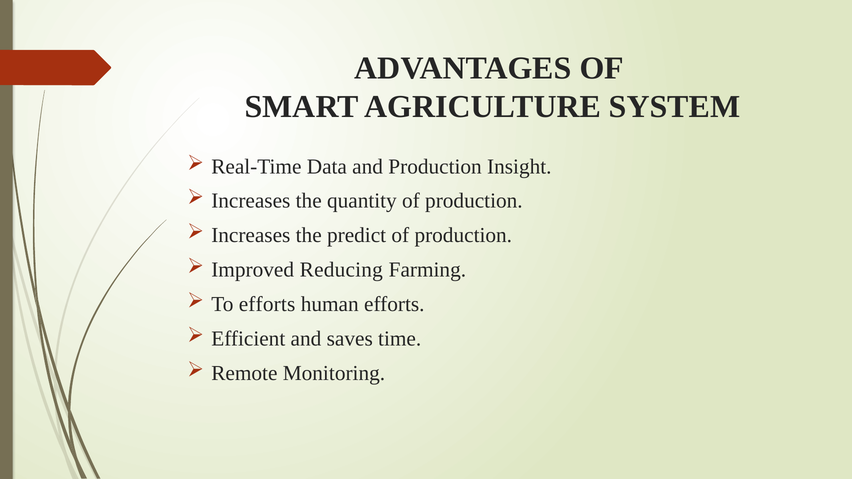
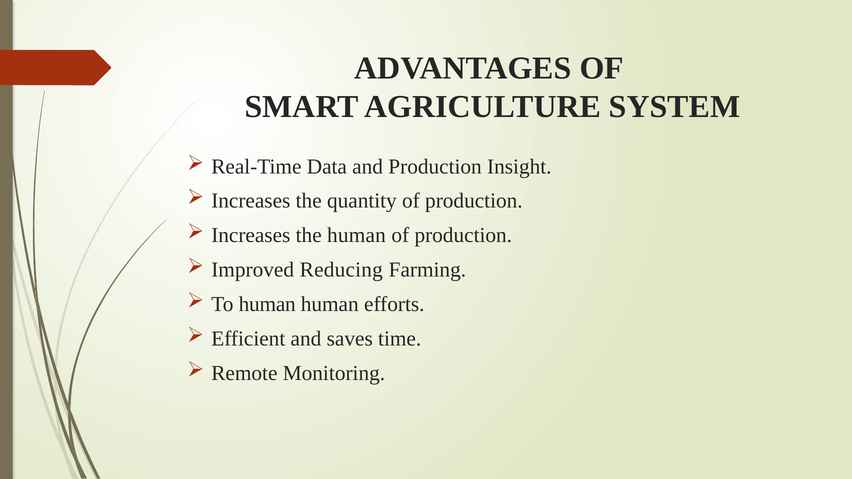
the predict: predict -> human (356, 235)
To efforts: efforts -> human (267, 304)
